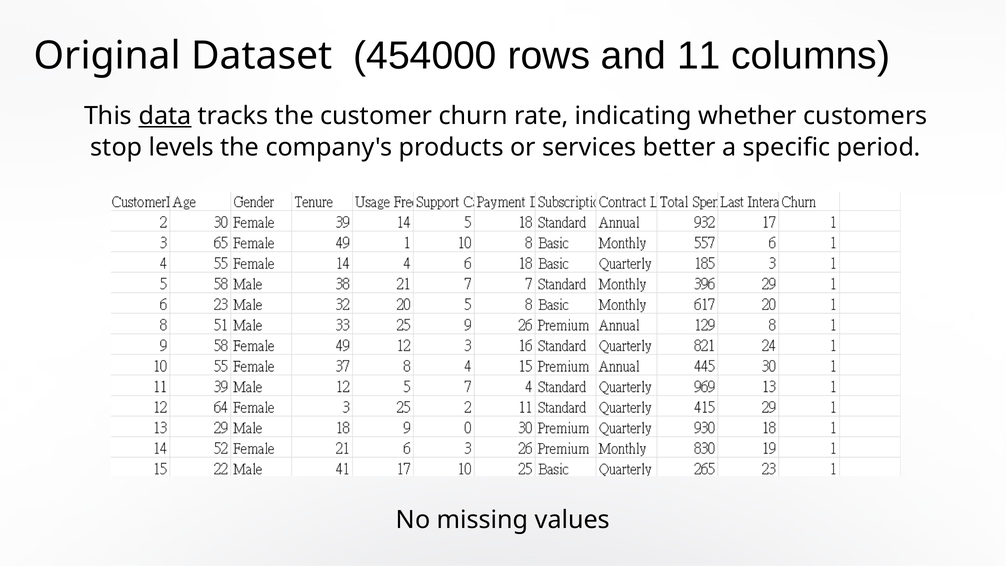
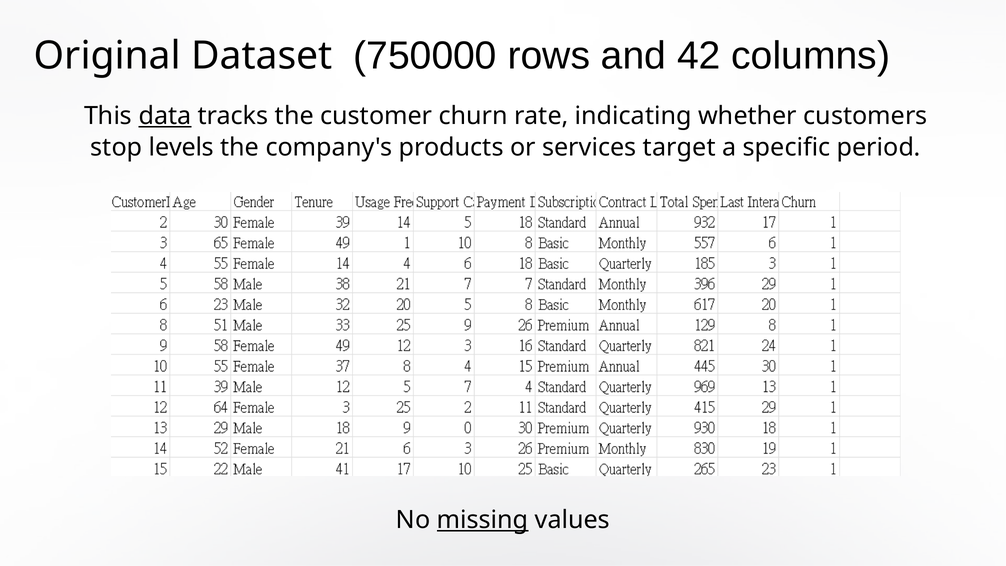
454000: 454000 -> 750000 (425, 56)
11: 11 -> 42 (699, 56)
better: better -> target (679, 147)
missing underline: none -> present (483, 520)
